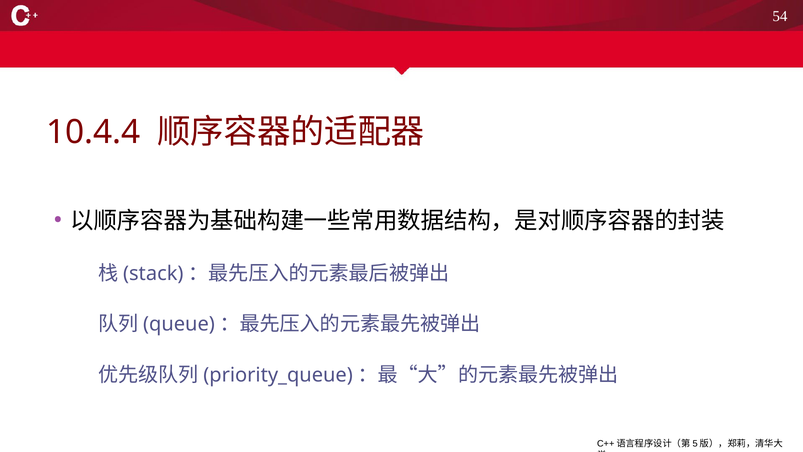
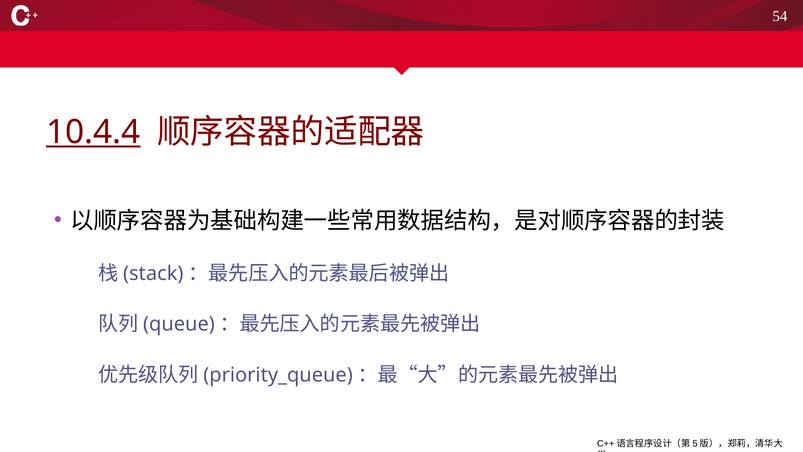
10.4.4 underline: none -> present (93, 132)
